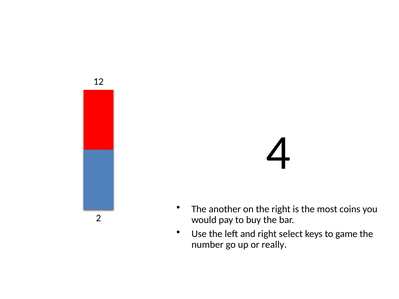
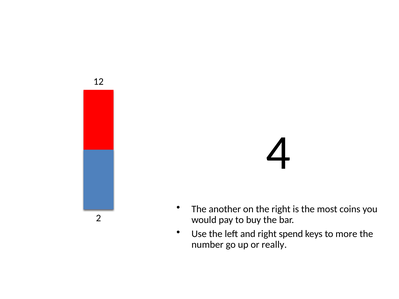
select: select -> spend (291, 234)
game: game -> more (346, 234)
